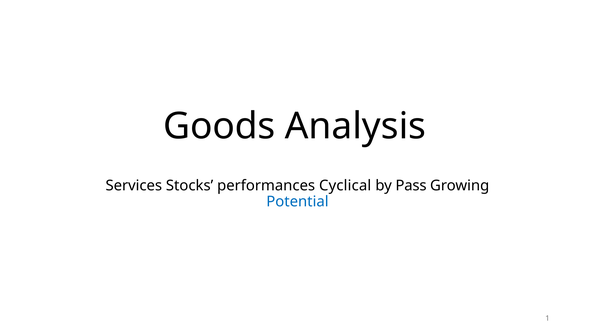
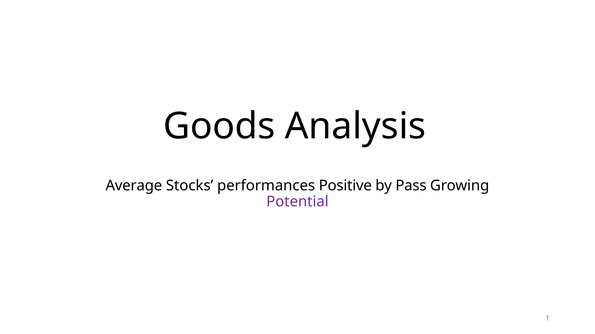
Services: Services -> Average (134, 186)
Cyclical: Cyclical -> Positive (345, 186)
Potential colour: blue -> purple (297, 202)
